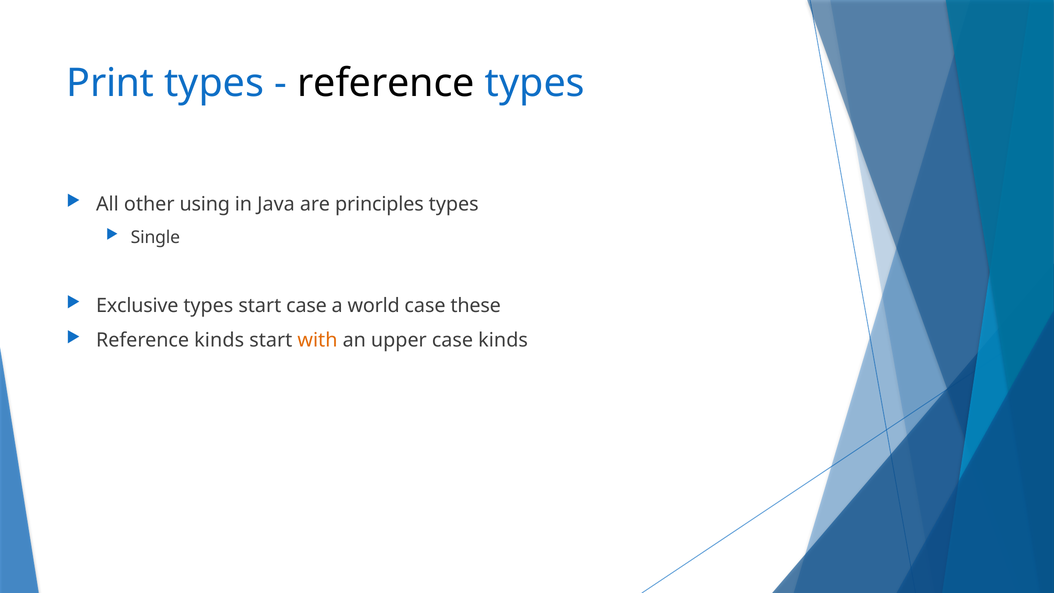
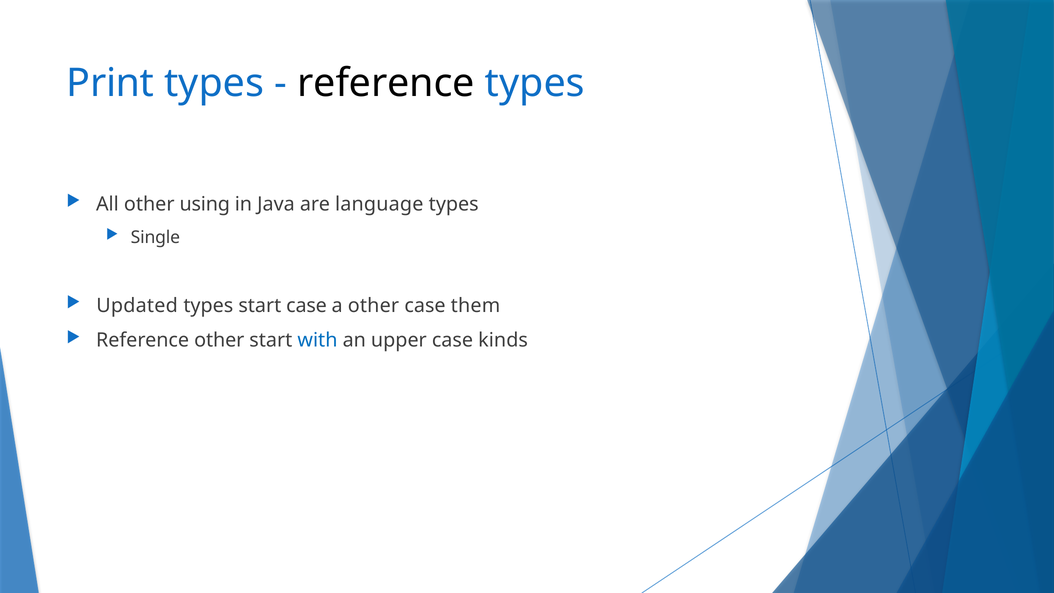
principles: principles -> language (379, 204)
Exclusive: Exclusive -> Updated (137, 305)
a world: world -> other (373, 305)
these: these -> them (475, 305)
Reference kinds: kinds -> other (219, 340)
with colour: orange -> blue (317, 340)
